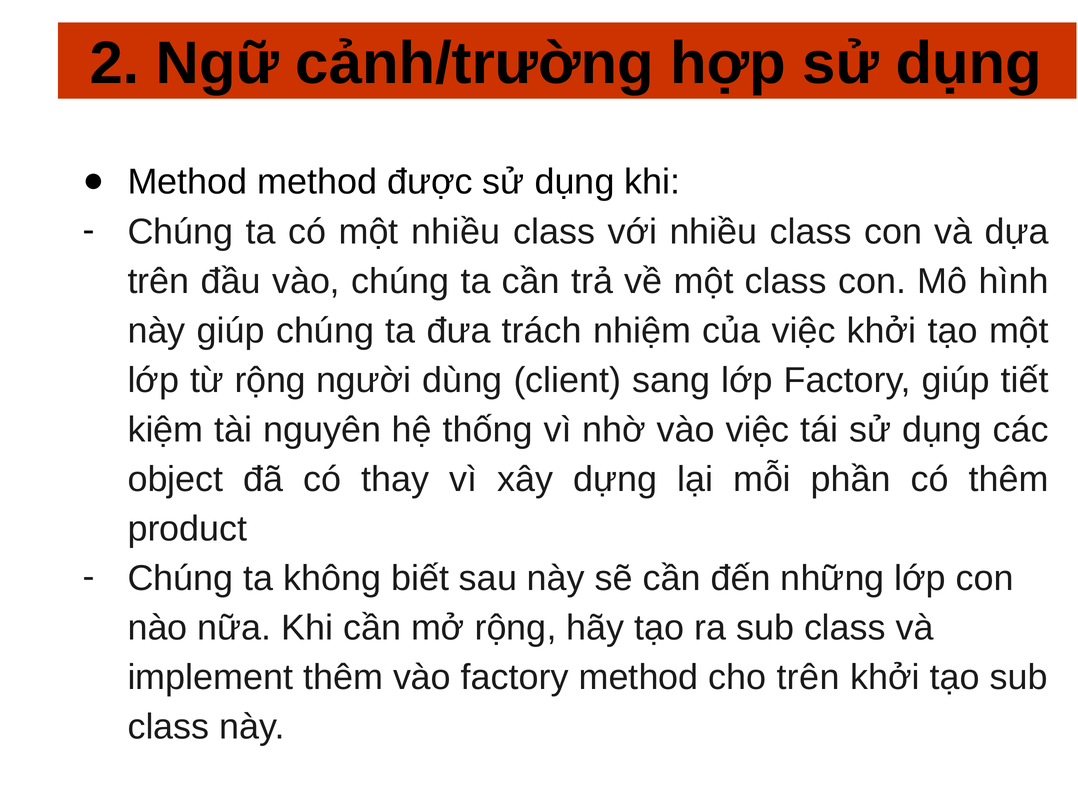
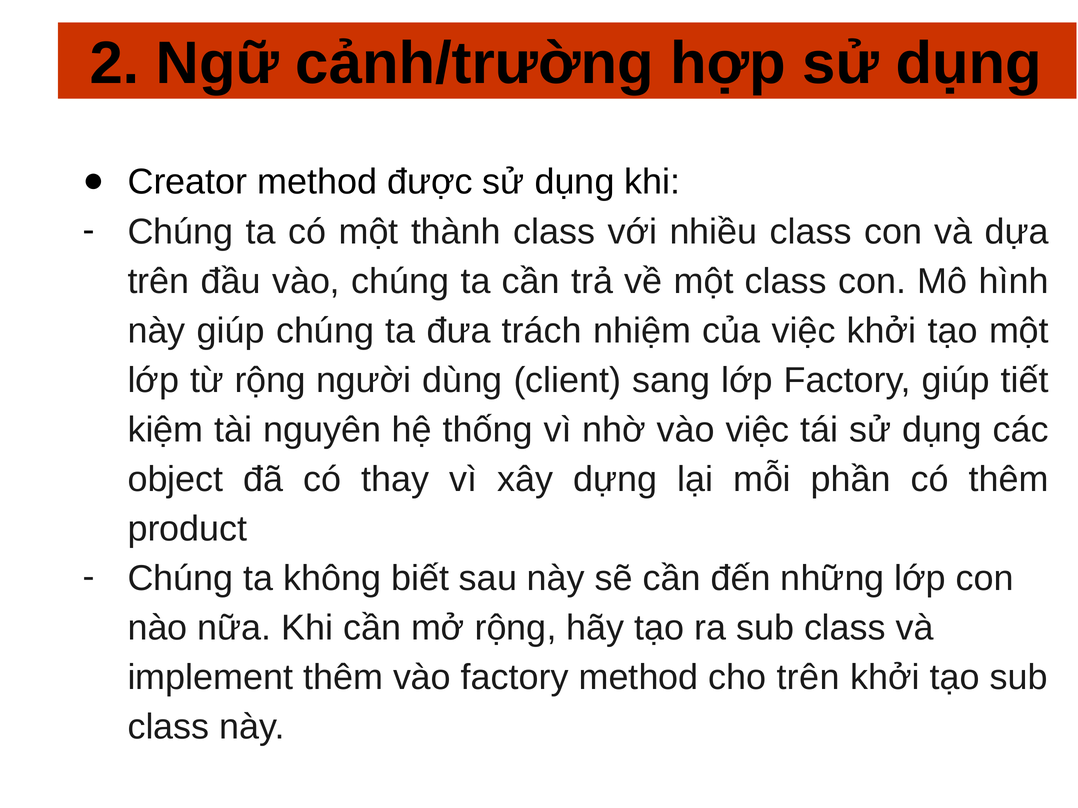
Method: Method -> Creator (187, 182)
một nhiều: nhiều -> thành (456, 232)
